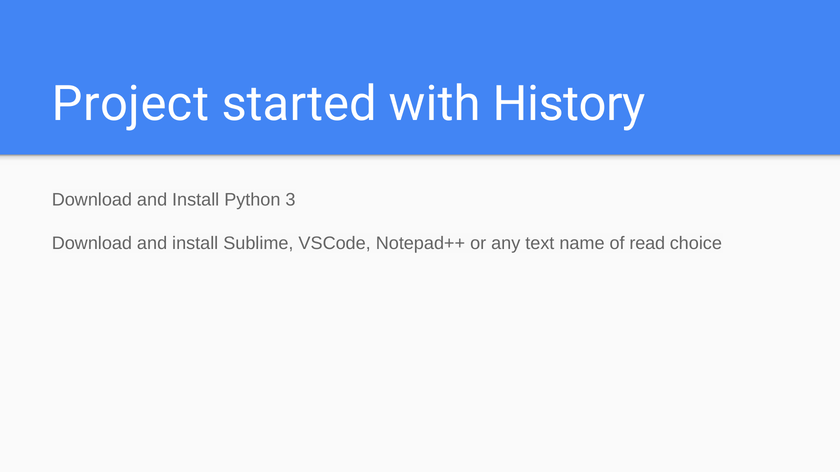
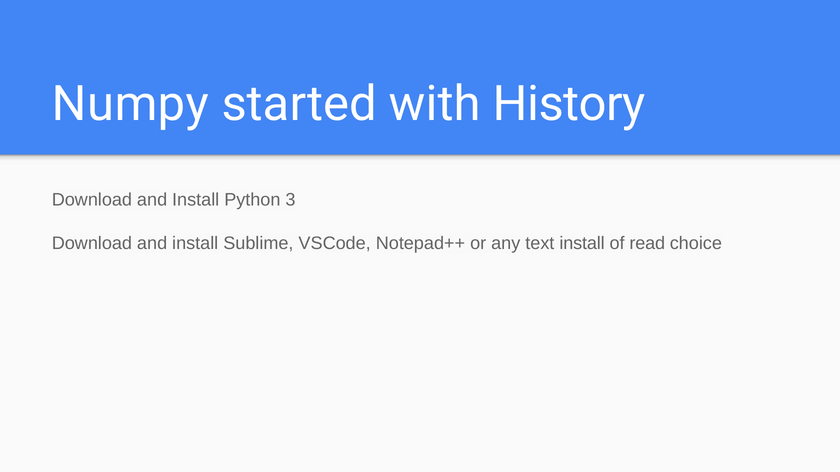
Project: Project -> Numpy (130, 104)
text name: name -> install (582, 244)
